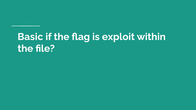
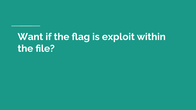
Basic: Basic -> Want (30, 37)
